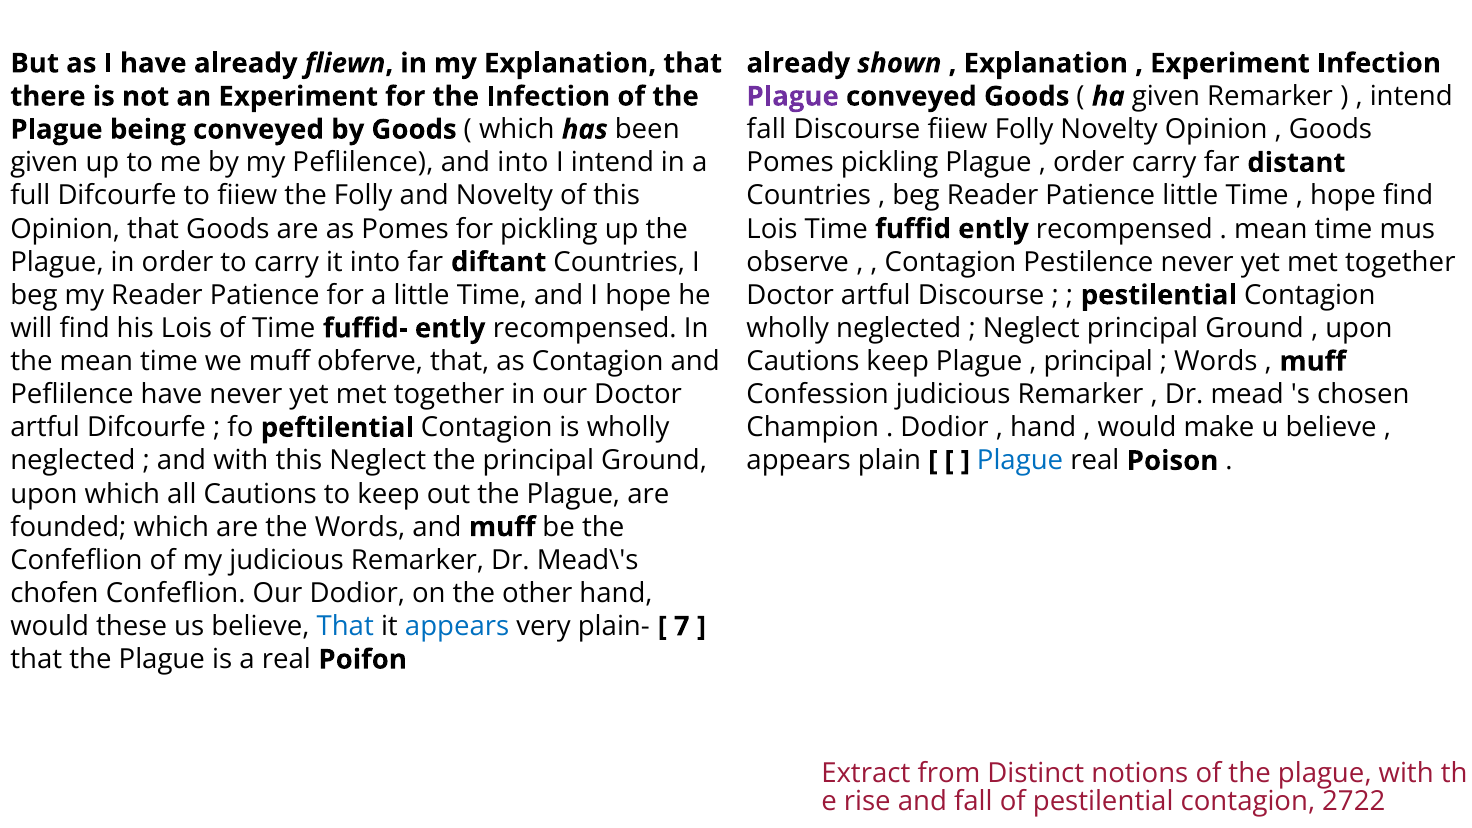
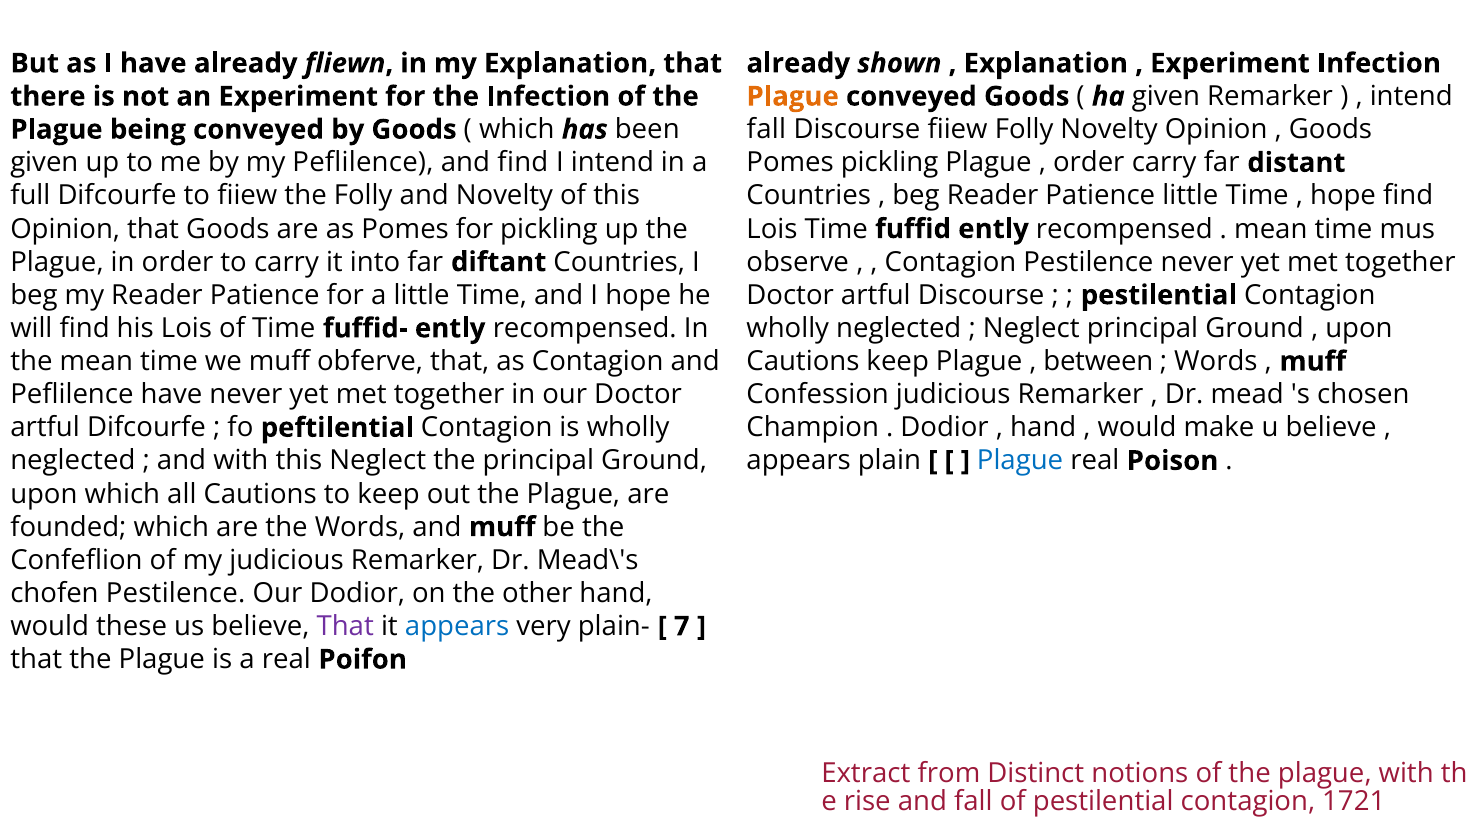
Plague colour: purple -> orange (793, 96)
and into: into -> find (523, 163)
principal: principal -> between (1098, 361)
chofen Confeflion: Confeflion -> Pestilence (176, 593)
That colour: blue -> purple (345, 626)
2722: 2722 -> 1721 (1354, 801)
